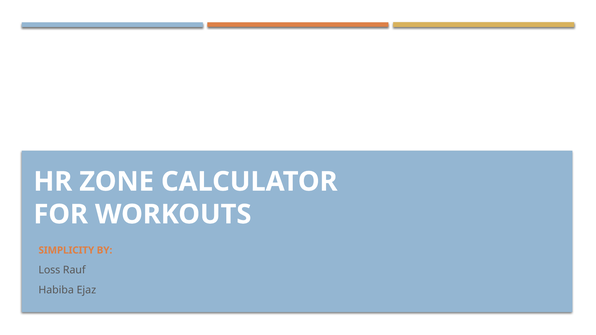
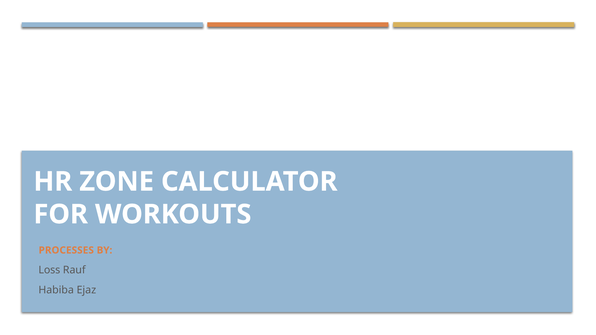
SIMPLICITY: SIMPLICITY -> PROCESSES (66, 250)
